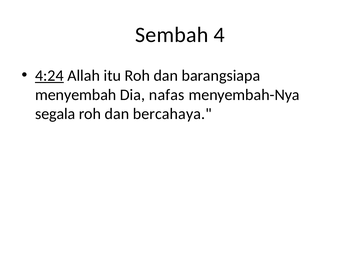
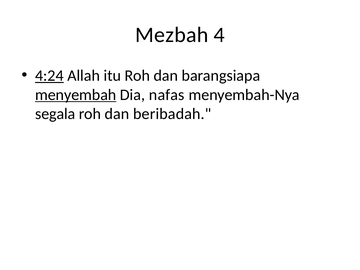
Sembah: Sembah -> Mezbah (172, 35)
menyembah underline: none -> present (76, 95)
bercahaya: bercahaya -> beribadah (172, 114)
